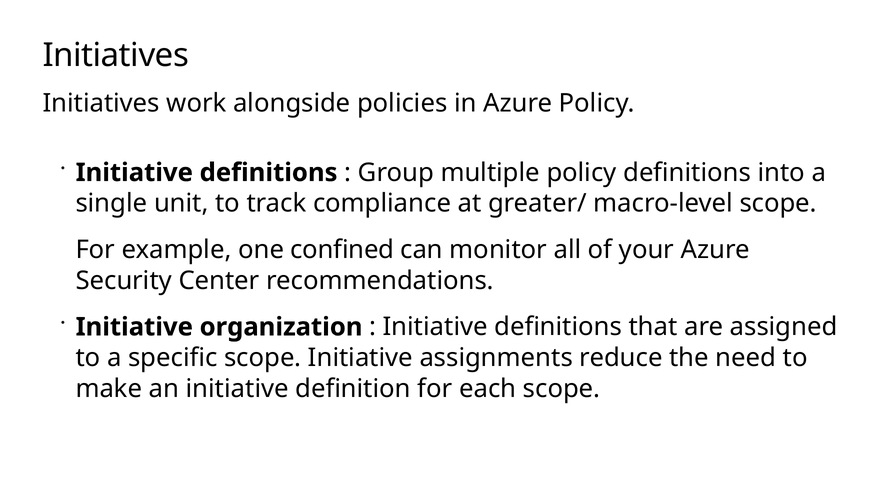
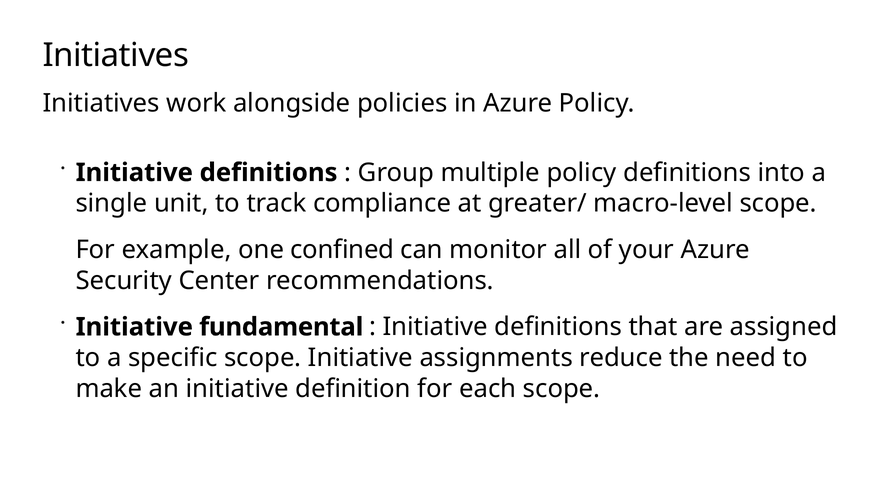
organization: organization -> fundamental (281, 327)
